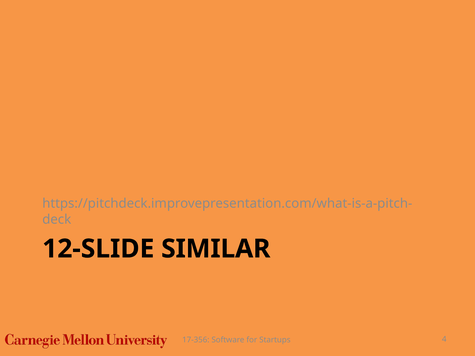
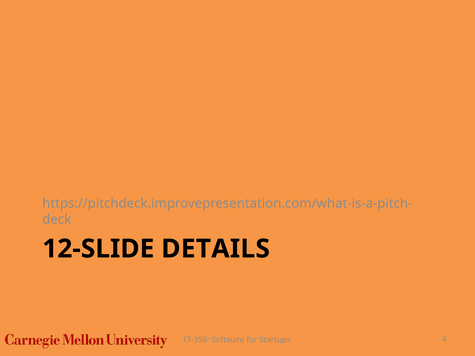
SIMILAR: SIMILAR -> DETAILS (216, 249)
